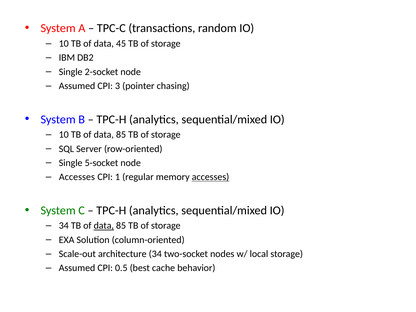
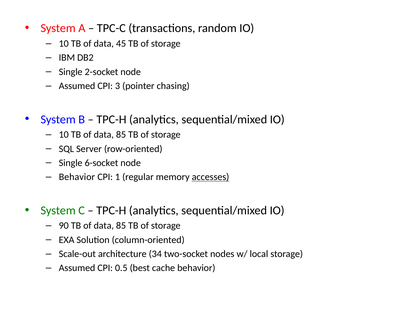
5-socket: 5-socket -> 6-socket (101, 163)
Accesses: Accesses -> Behavior (77, 177)
34: 34 -> 90 (64, 226)
data underline: present -> none (104, 226)
